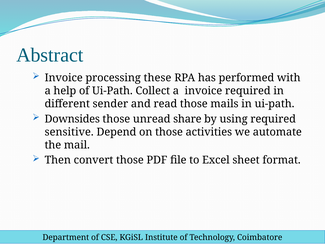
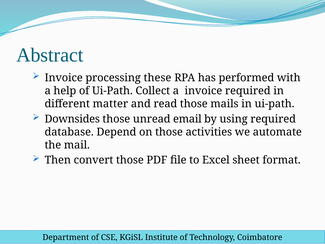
sender: sender -> matter (110, 104)
share: share -> email (187, 119)
sensitive: sensitive -> database (69, 132)
